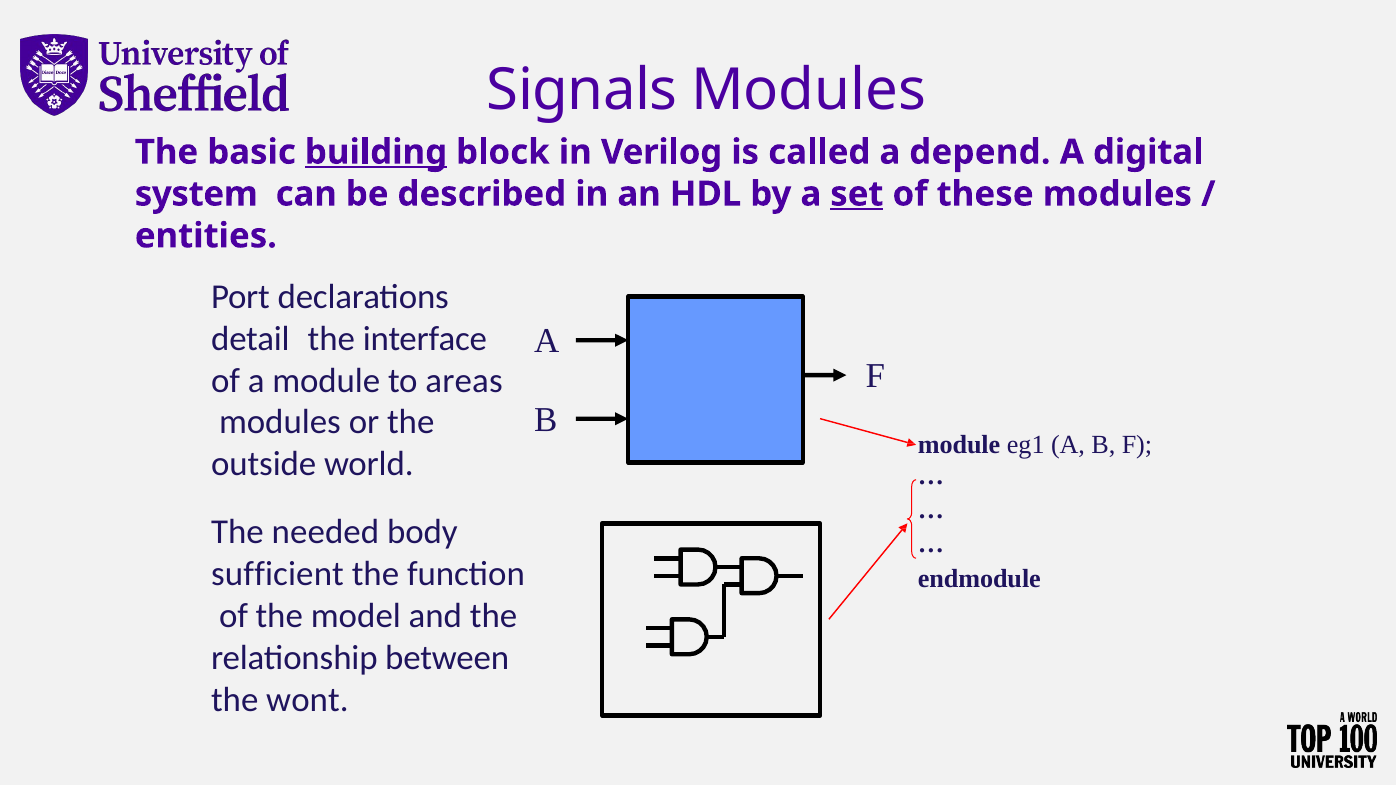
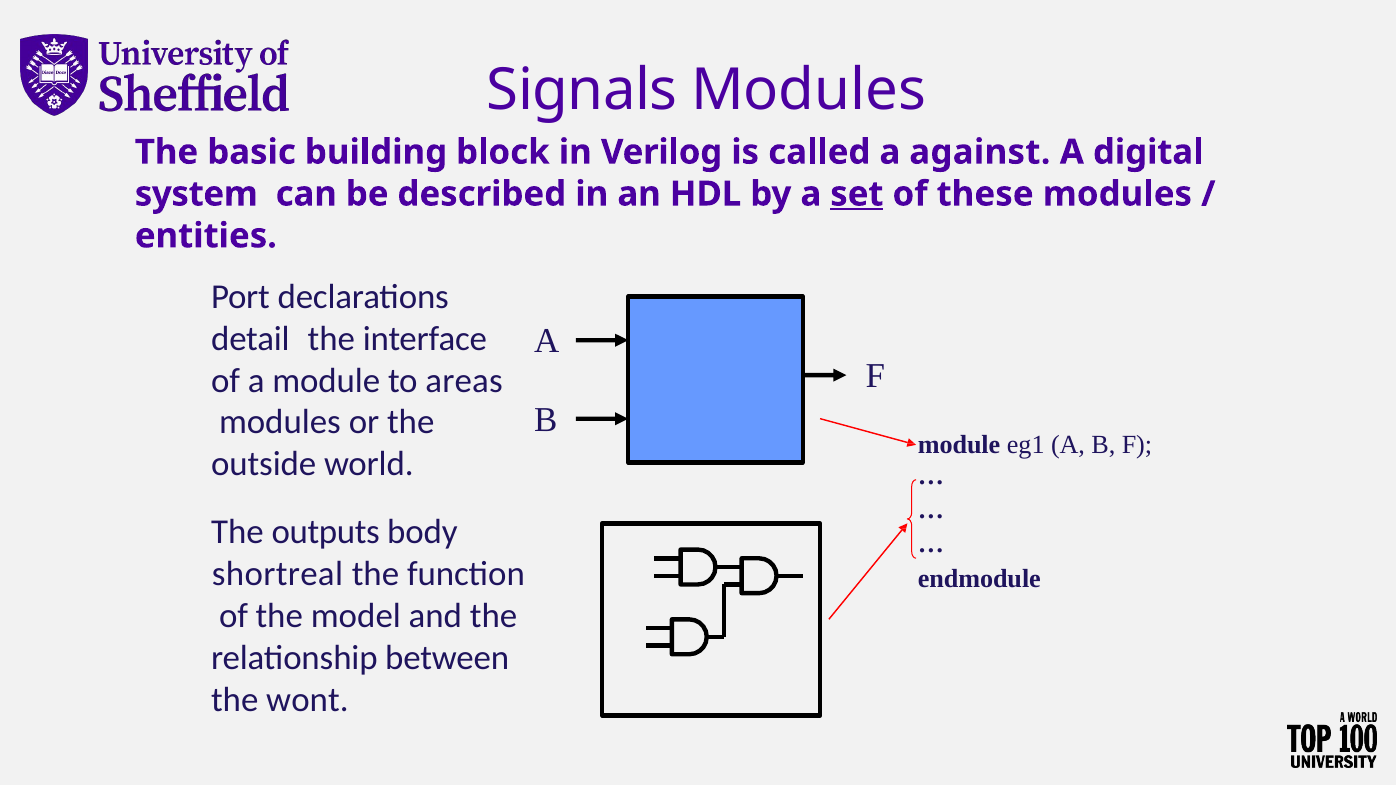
building underline: present -> none (376, 152)
depend: depend -> against (980, 152)
needed: needed -> outputs (326, 532)
sufficient: sufficient -> shortreal (277, 574)
